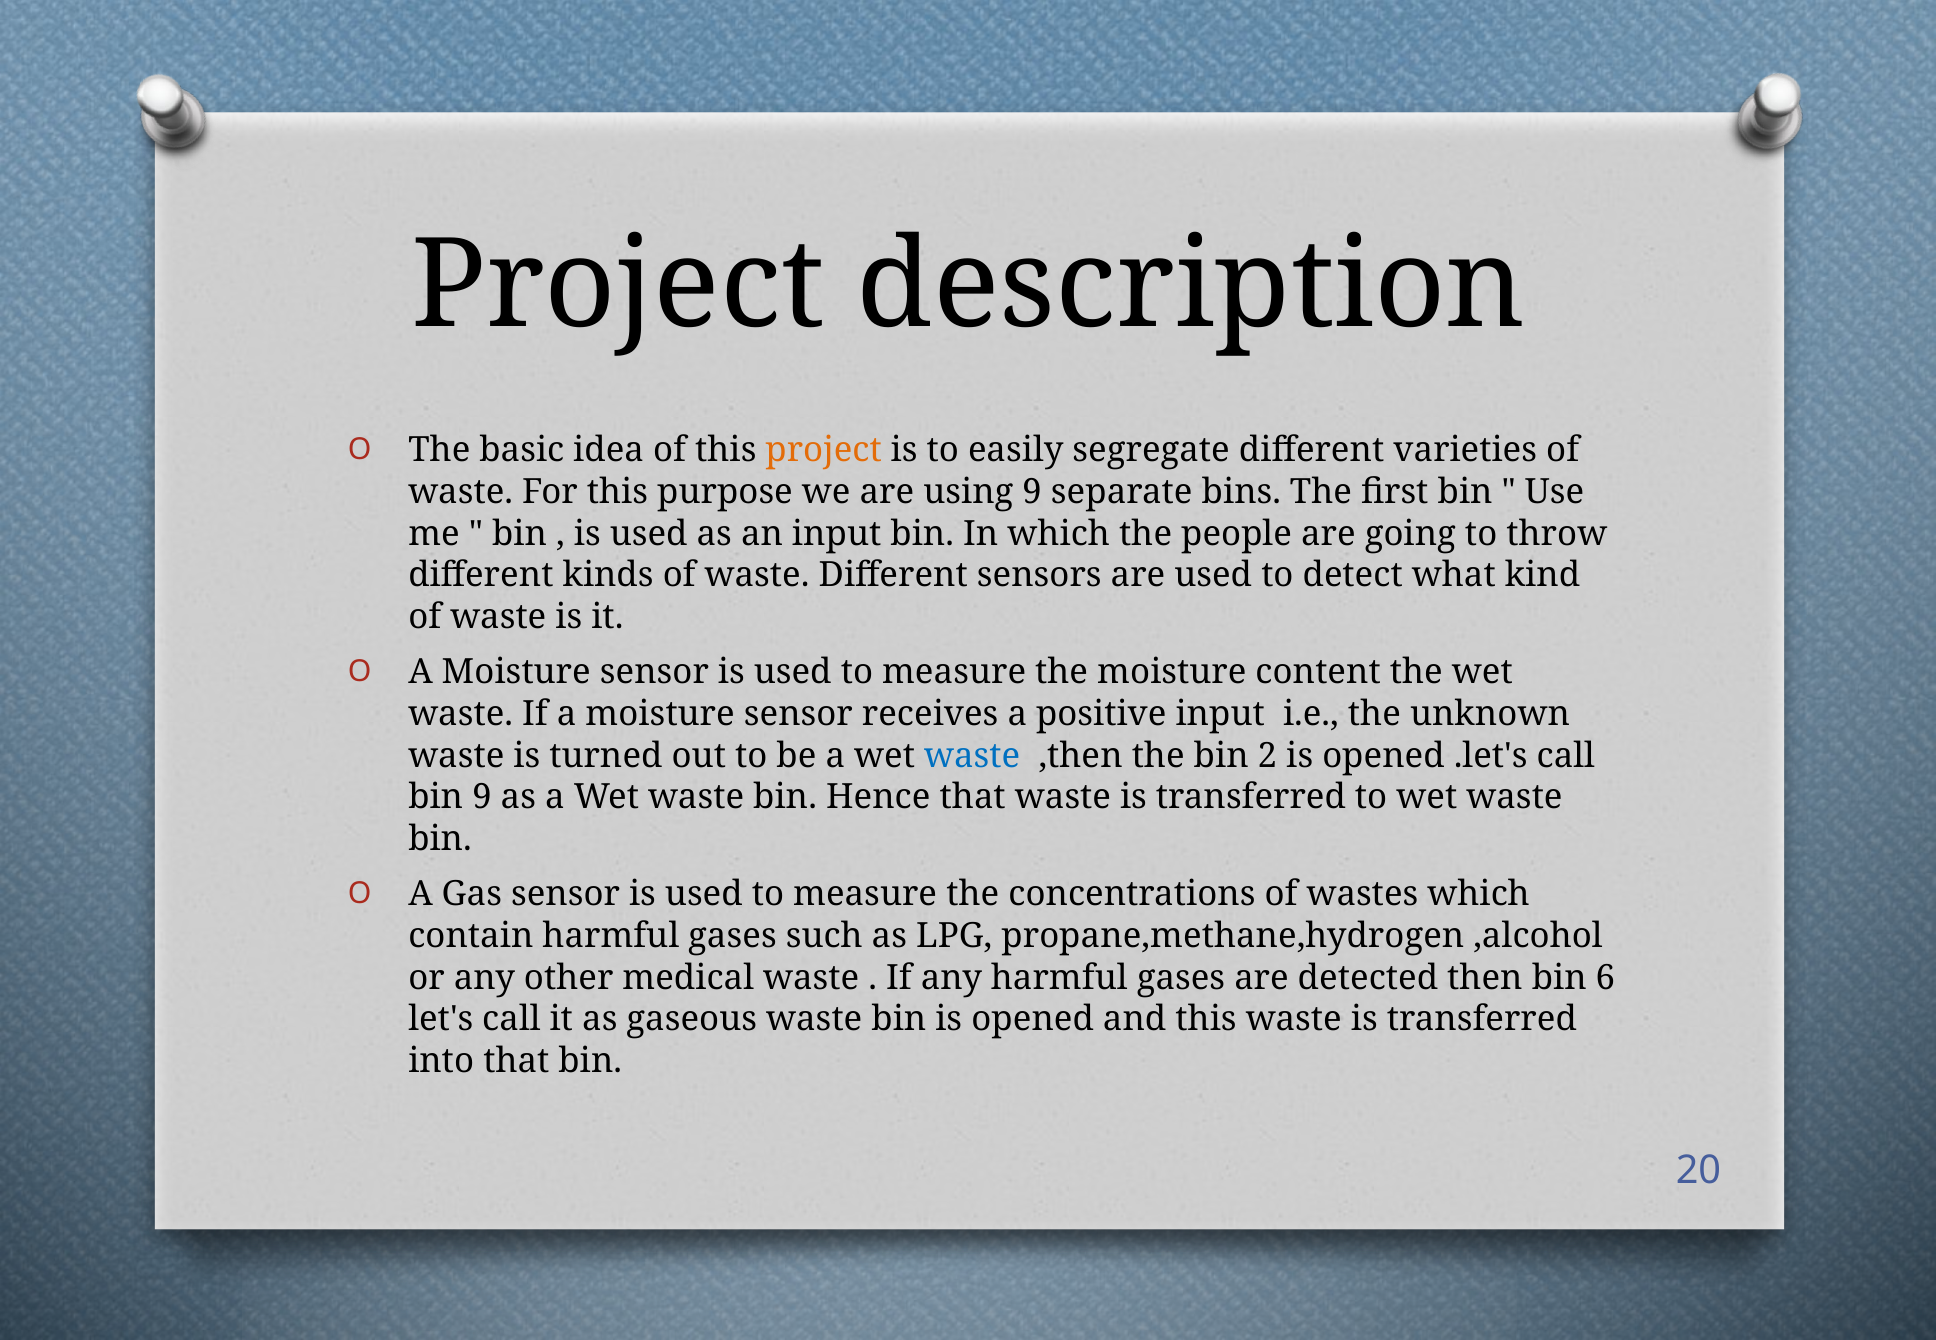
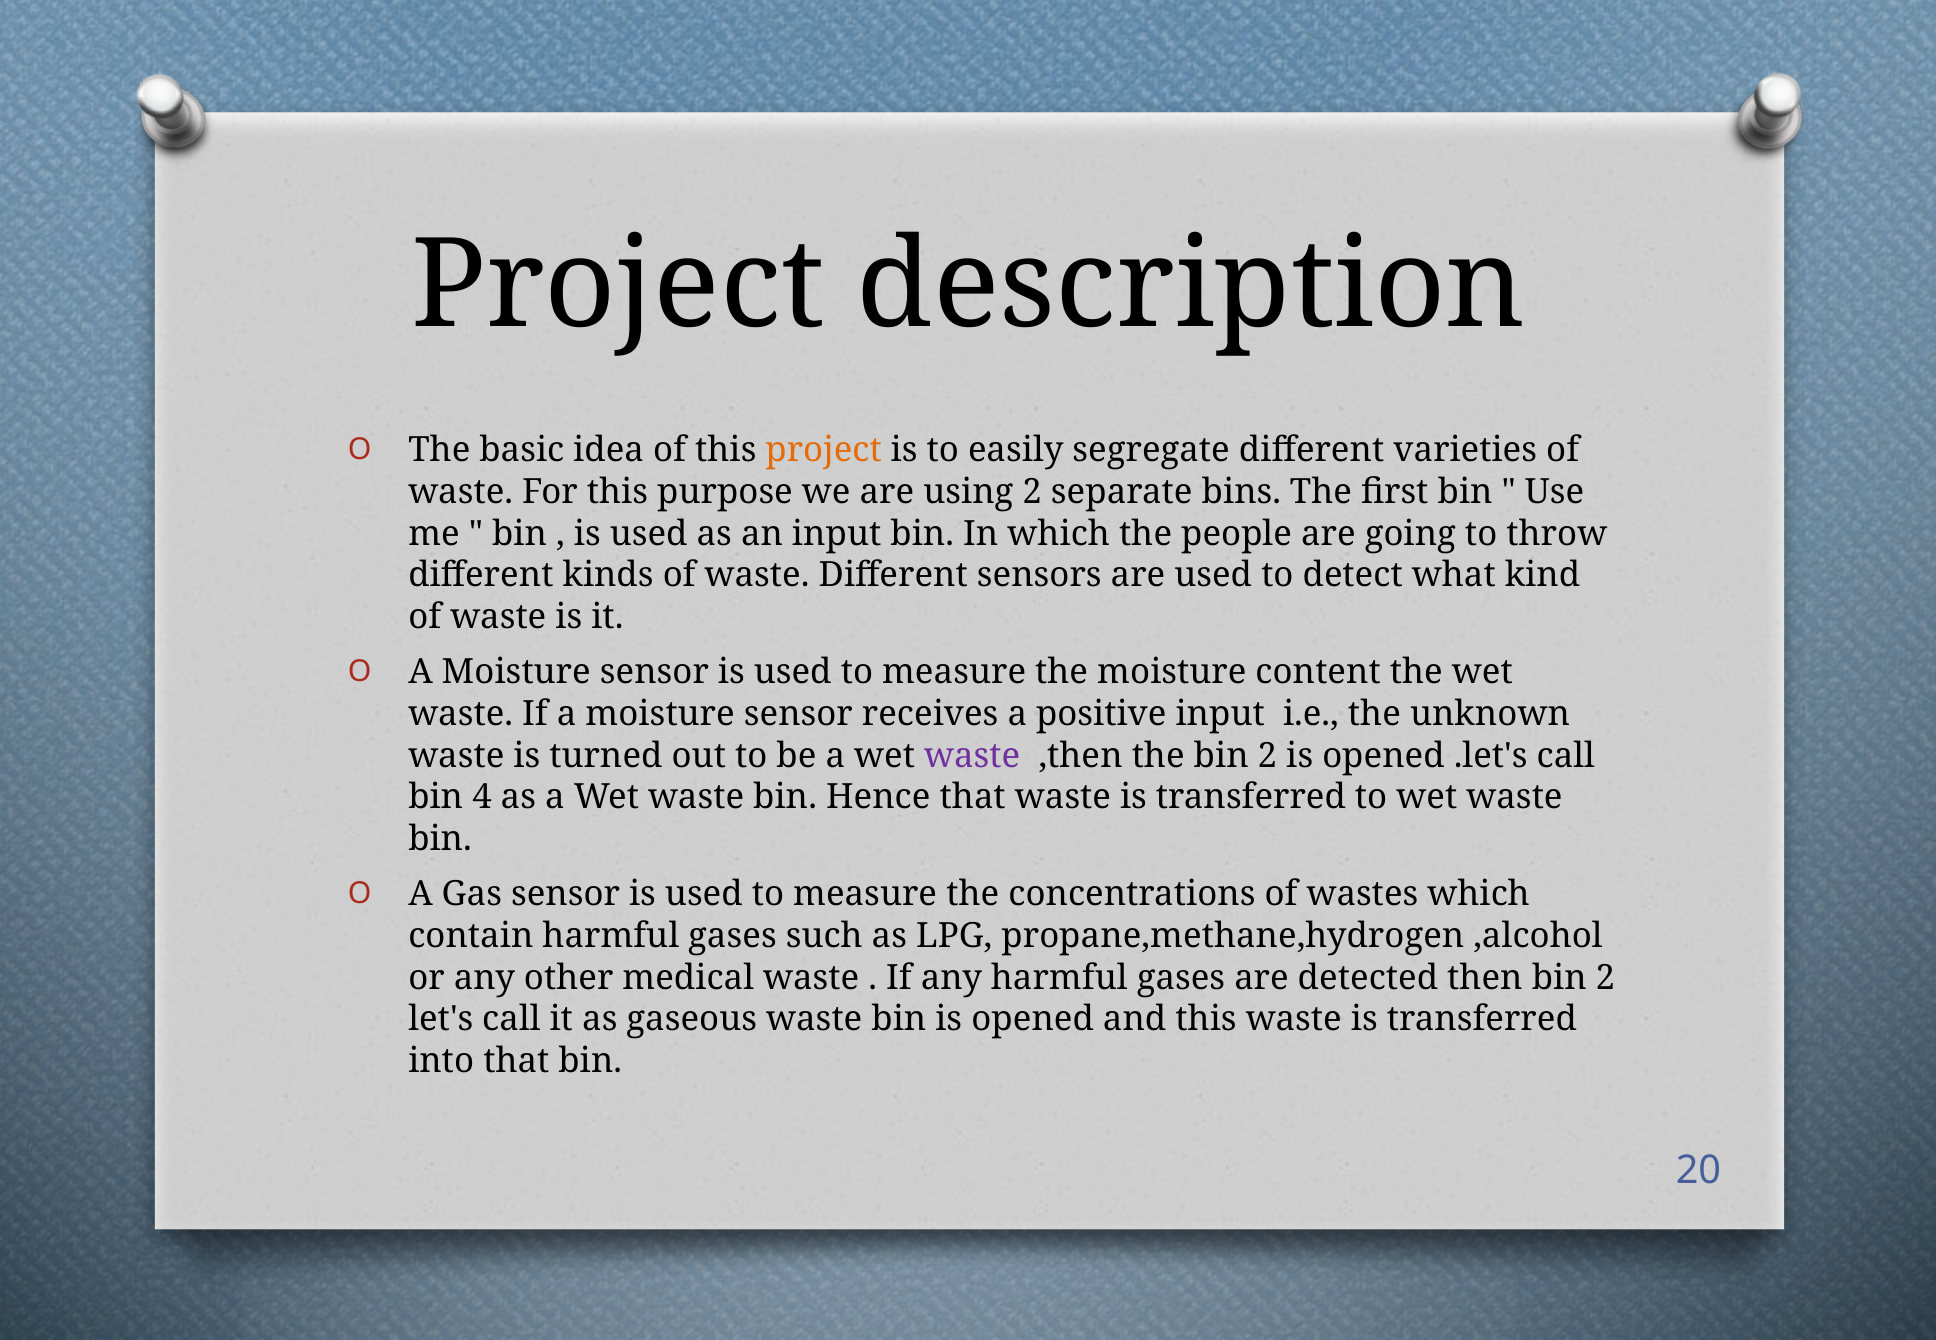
using 9: 9 -> 2 (1032, 492)
waste colour: blue -> purple (972, 756)
bin 9: 9 -> 4 (482, 798)
then bin 6: 6 -> 2 (1605, 978)
